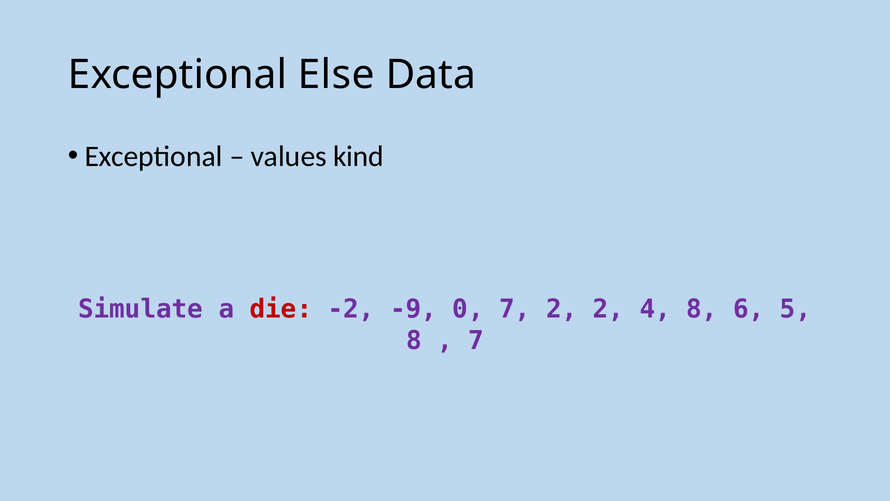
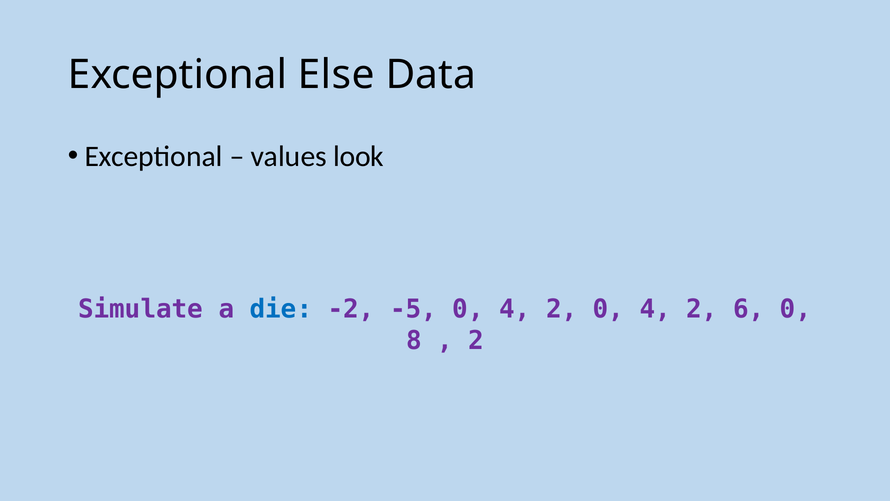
kind: kind -> look (359, 156)
die colour: red -> blue (281, 309)
-9: -9 -> -5 (414, 309)
7: 7 -> 4 (515, 309)
2 2: 2 -> 0 (608, 309)
8: 8 -> 2 (702, 309)
6 5: 5 -> 0 (796, 309)
7: 7 -> 2 (476, 340)
